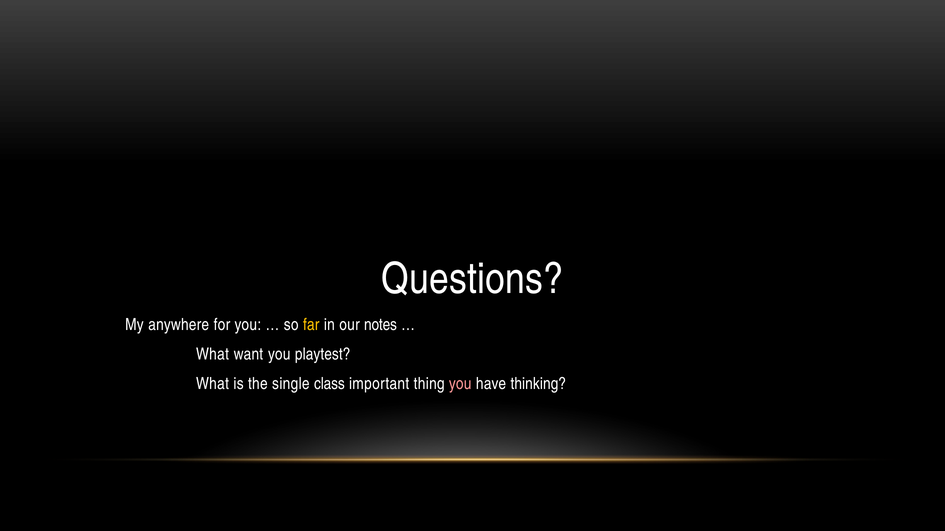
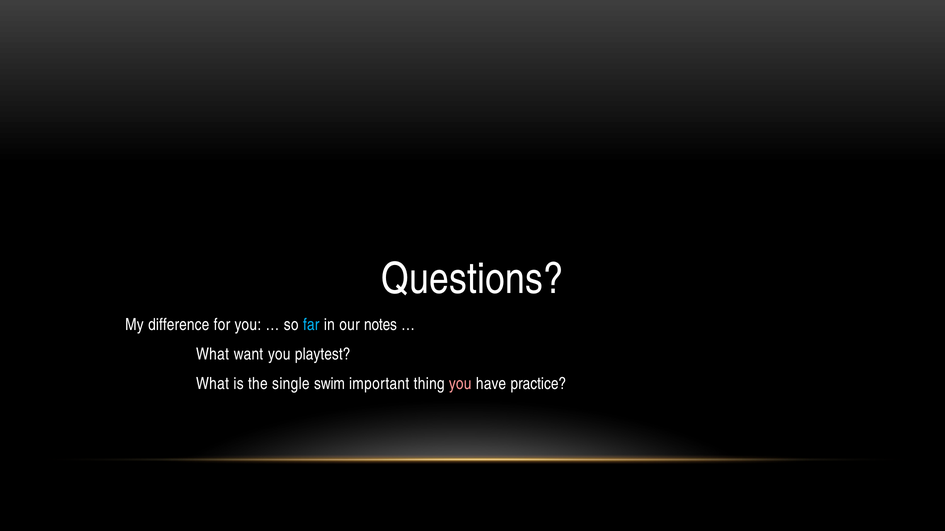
anywhere: anywhere -> difference (179, 325)
far colour: yellow -> light blue (311, 325)
class: class -> swim (329, 384)
thinking: thinking -> practice (538, 384)
